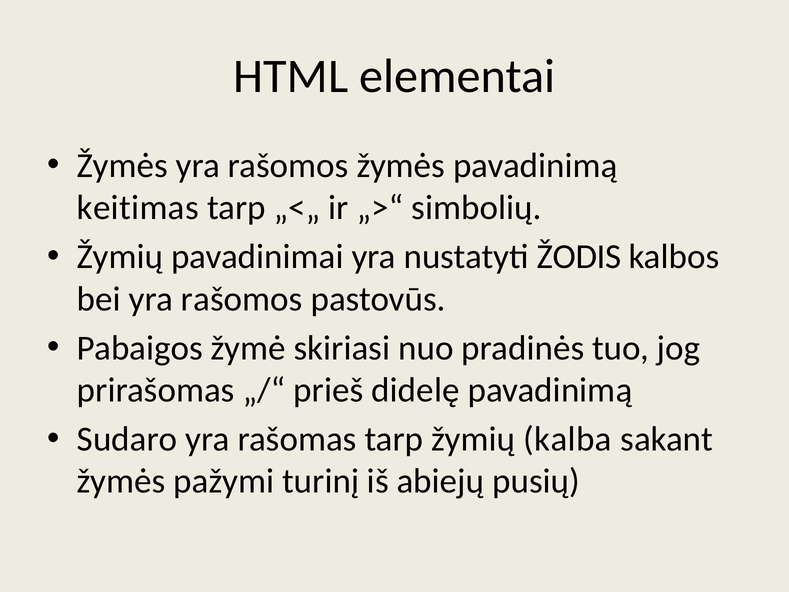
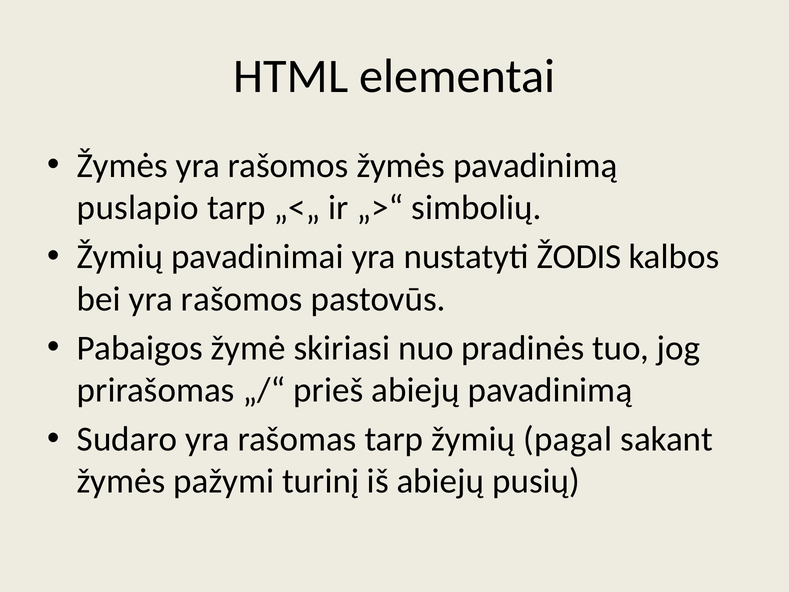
keitimas: keitimas -> puslapio (138, 208)
prieš didelę: didelę -> abiejų (415, 390)
kalba: kalba -> pagal (568, 439)
